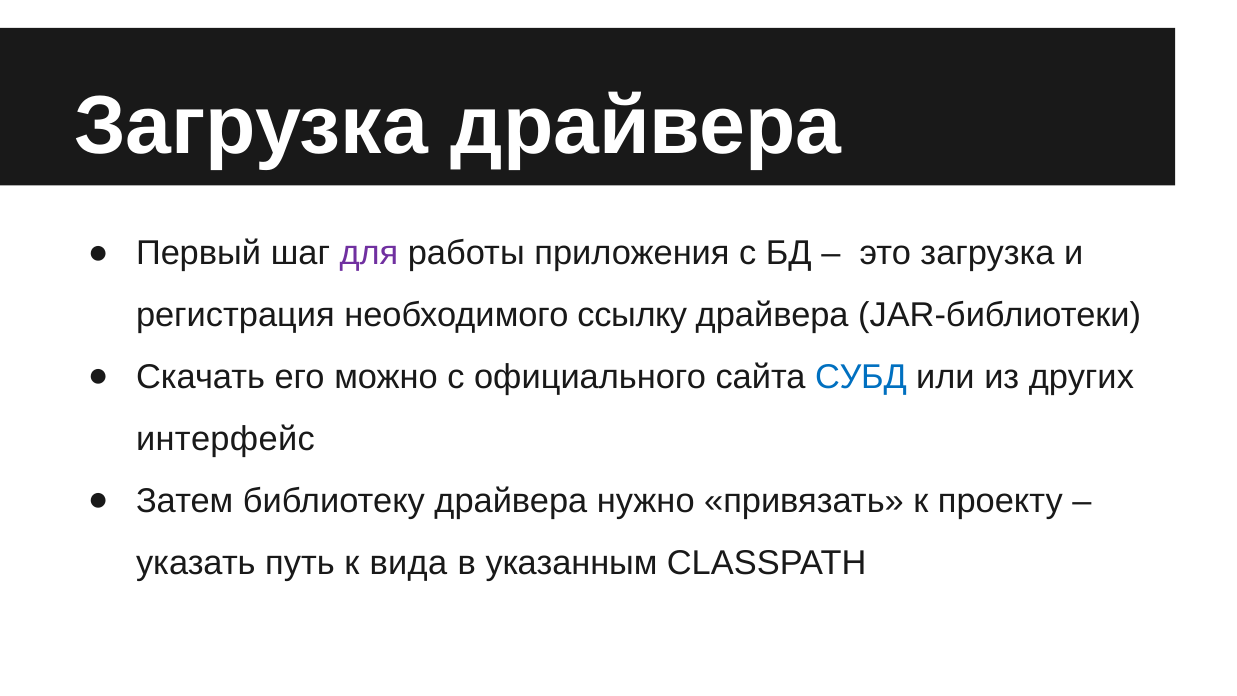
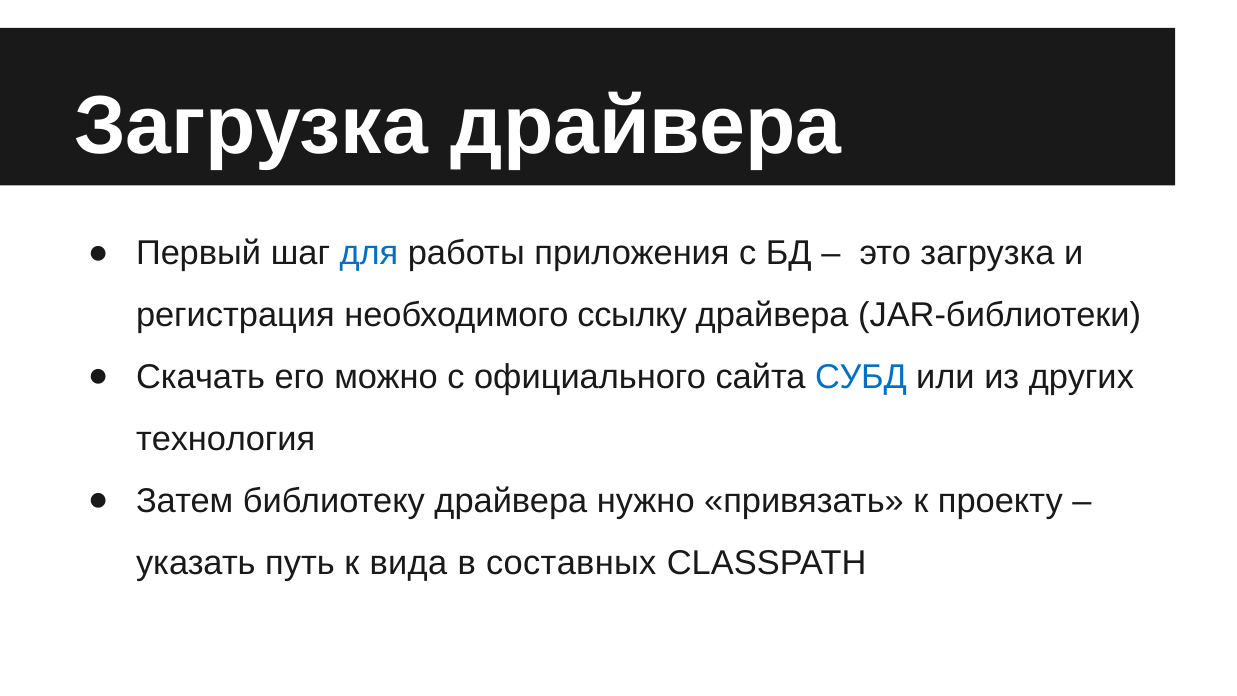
для colour: purple -> blue (369, 254)
интерфейс: интерфейс -> технология (226, 439)
указанным: указанным -> составных (571, 563)
